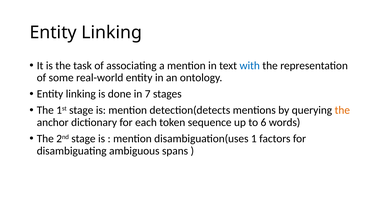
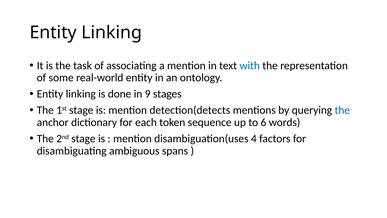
7: 7 -> 9 (148, 94)
the colour: orange -> blue (342, 110)
1: 1 -> 4 (254, 138)
